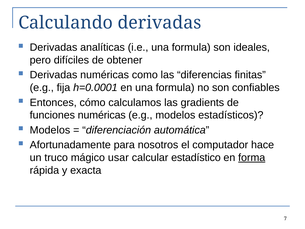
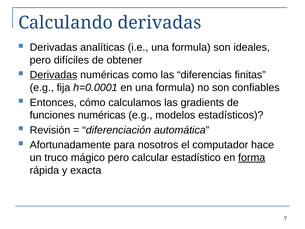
Derivadas underline: none -> present (54, 75)
Modelos: Modelos -> Revisión (50, 130)
mágico usar: usar -> pero (118, 157)
